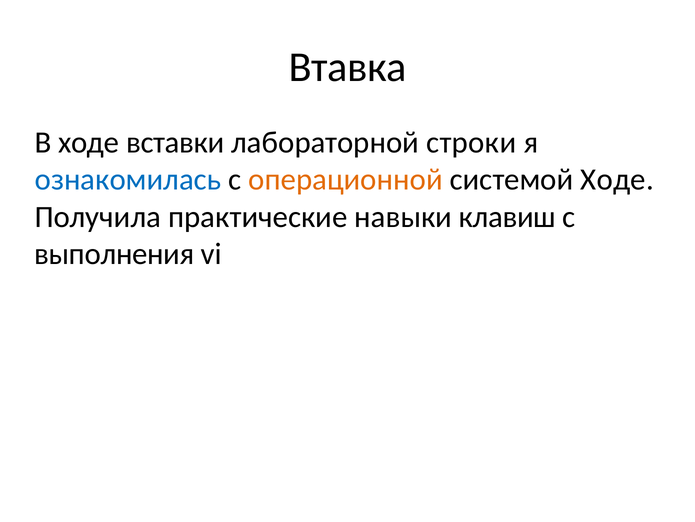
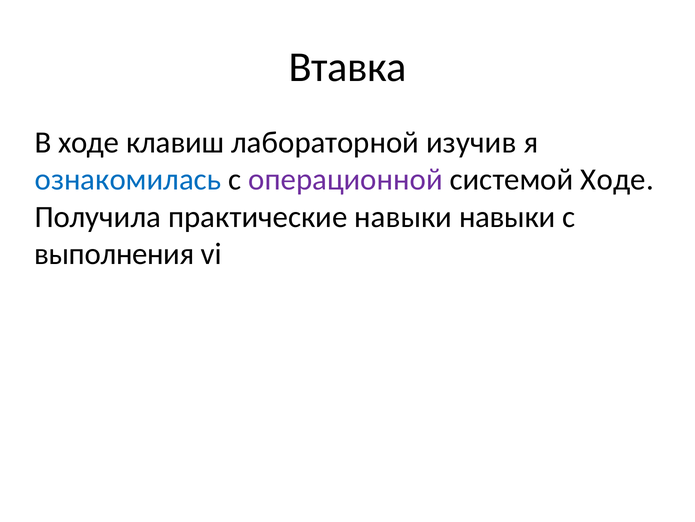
вставки: вставки -> клавиш (175, 142)
строки: строки -> изучив (471, 142)
операционной colour: orange -> purple (346, 179)
навыки клавиш: клавиш -> навыки (507, 217)
